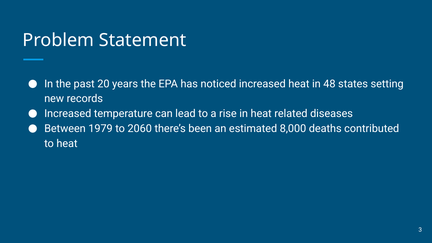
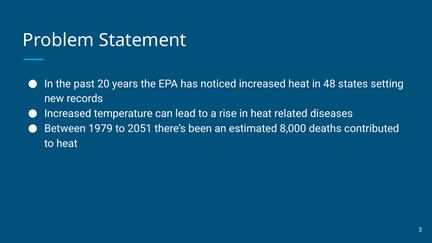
2060: 2060 -> 2051 (140, 129)
